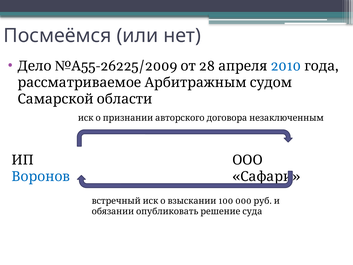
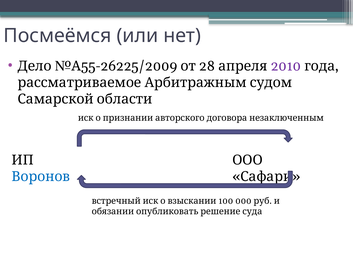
2010 colour: blue -> purple (286, 66)
